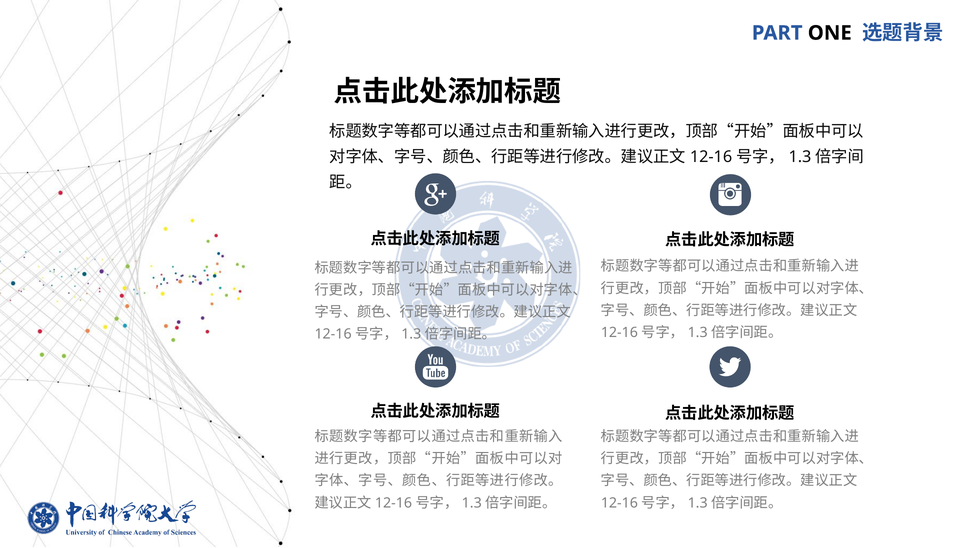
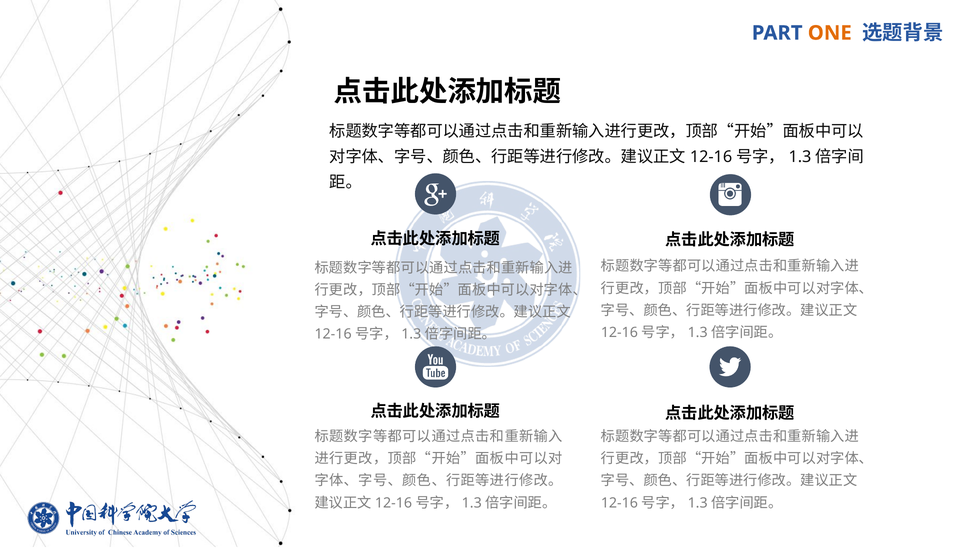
ONE colour: black -> orange (830, 33)
